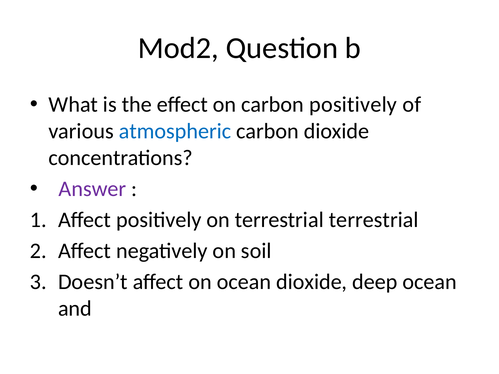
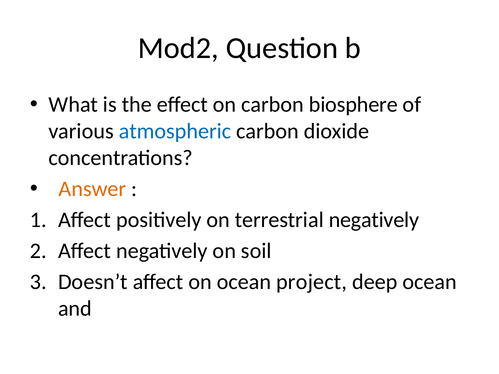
carbon positively: positively -> biosphere (353, 105)
Answer colour: purple -> orange (92, 189)
terrestrial terrestrial: terrestrial -> negatively (374, 220)
ocean dioxide: dioxide -> project (312, 282)
